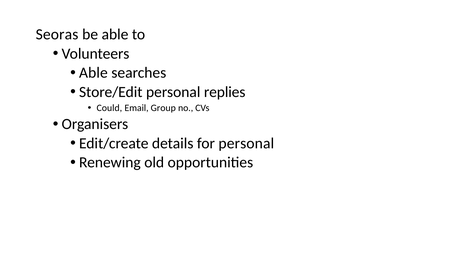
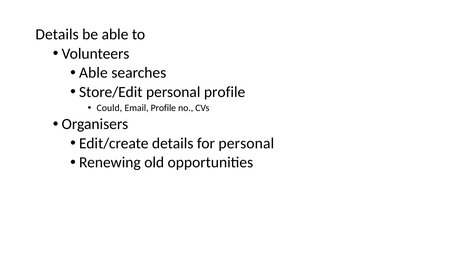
Seoras: Seoras -> Details (57, 34)
personal replies: replies -> profile (225, 92)
Email Group: Group -> Profile (163, 108)
